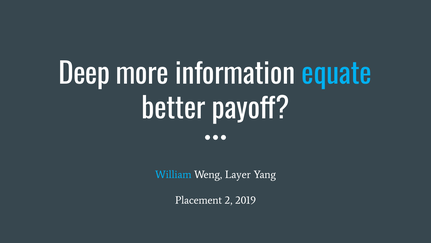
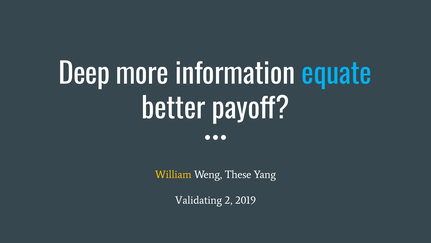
William colour: light blue -> yellow (173, 174)
Layer: Layer -> These (238, 174)
Placement: Placement -> Validating (199, 200)
